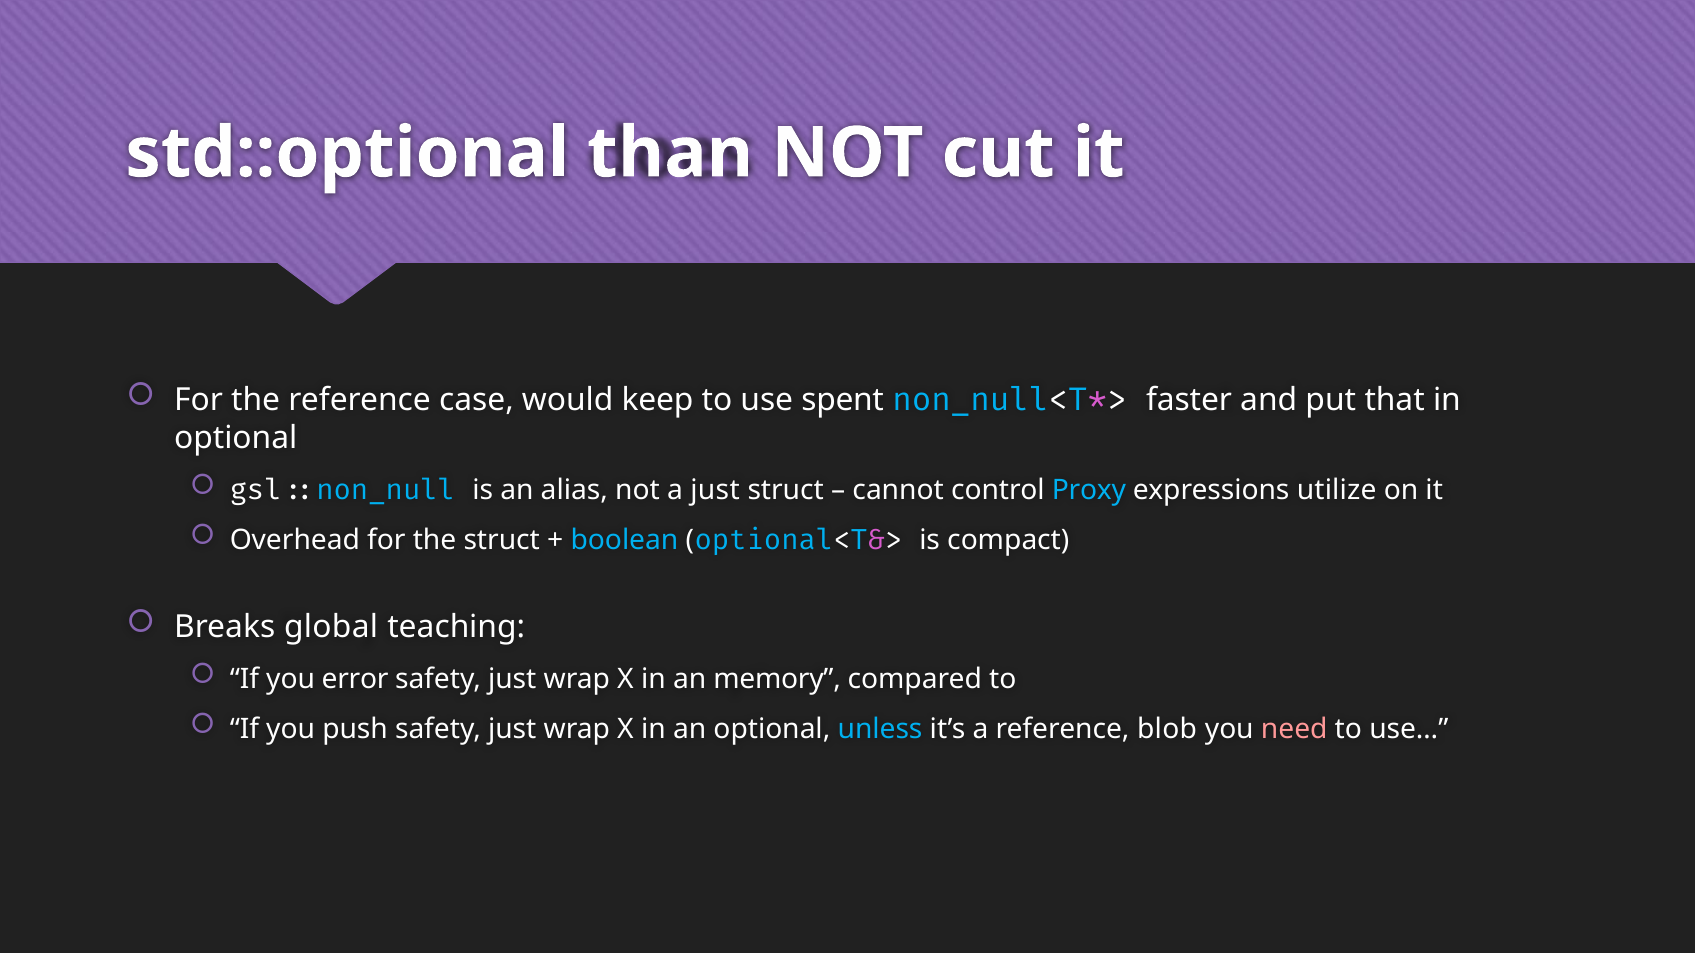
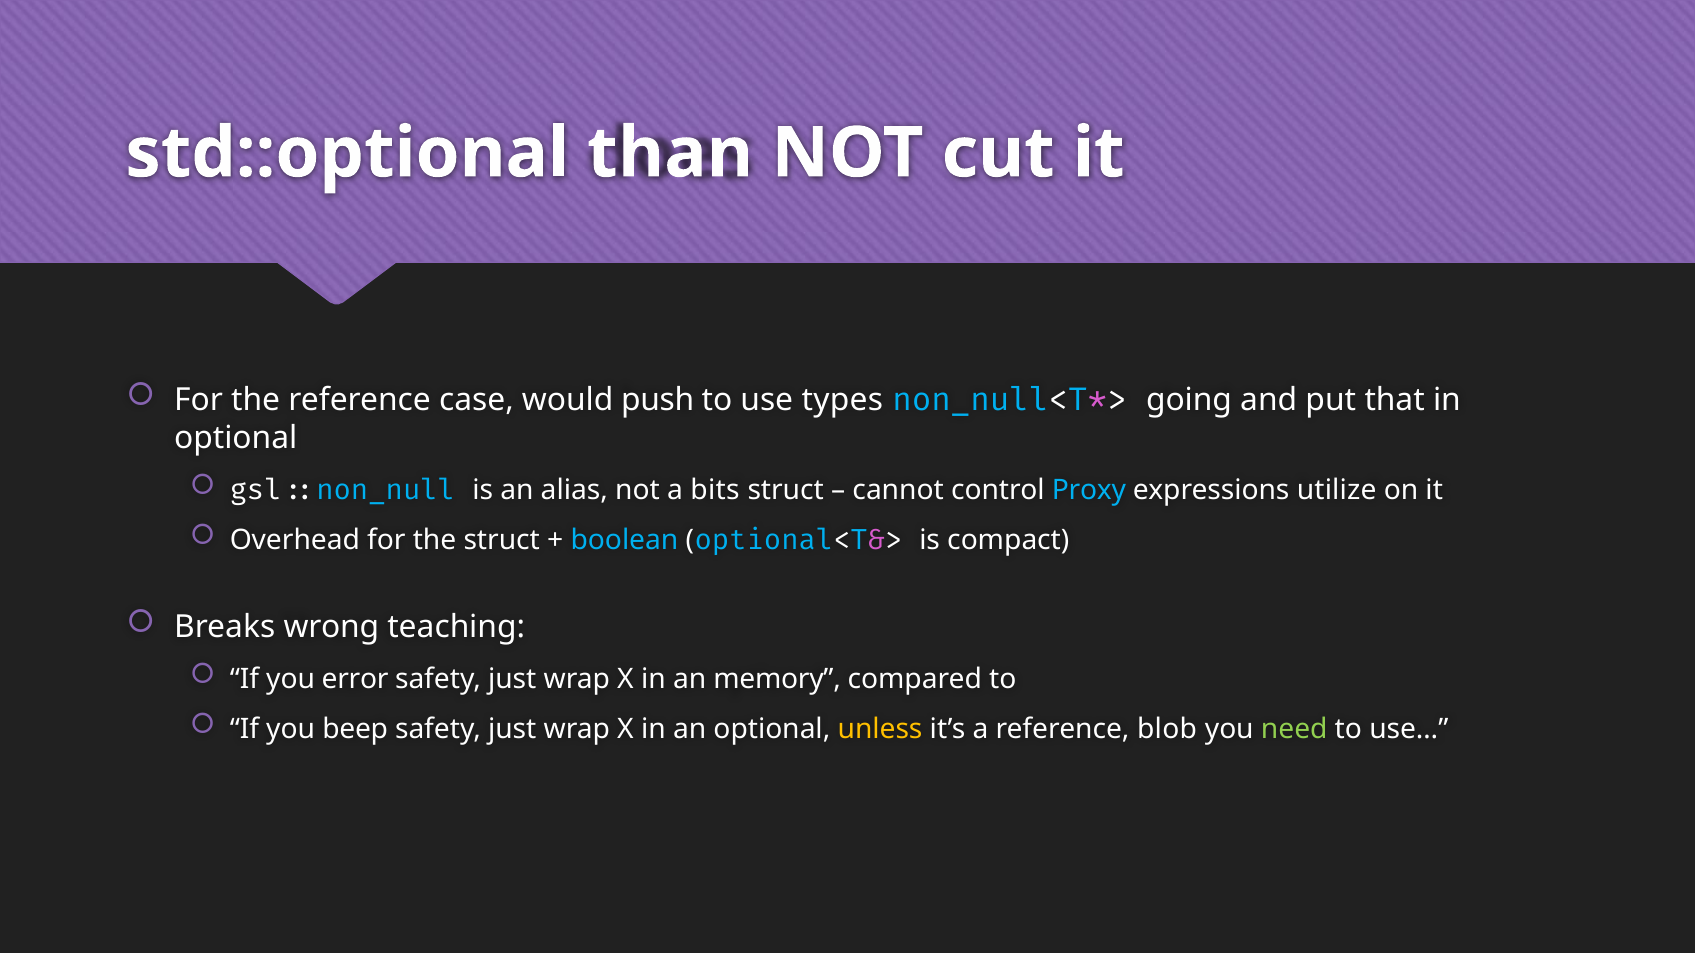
keep: keep -> push (658, 400)
spent: spent -> types (842, 400)
faster: faster -> going (1189, 400)
a just: just -> bits (715, 490)
global: global -> wrong (331, 627)
push: push -> beep (355, 730)
unless colour: light blue -> yellow (880, 730)
need colour: pink -> light green (1294, 730)
